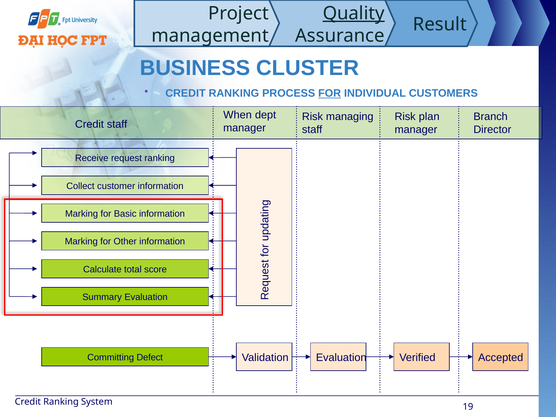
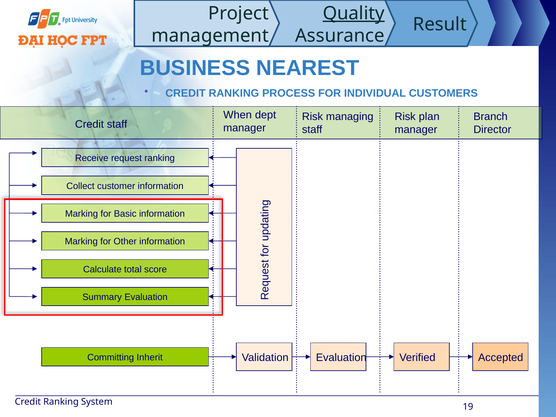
CLUSTER: CLUSTER -> NEAREST (308, 68)
FOR underline: present -> none (330, 93)
Defect: Defect -> Inherit (150, 357)
